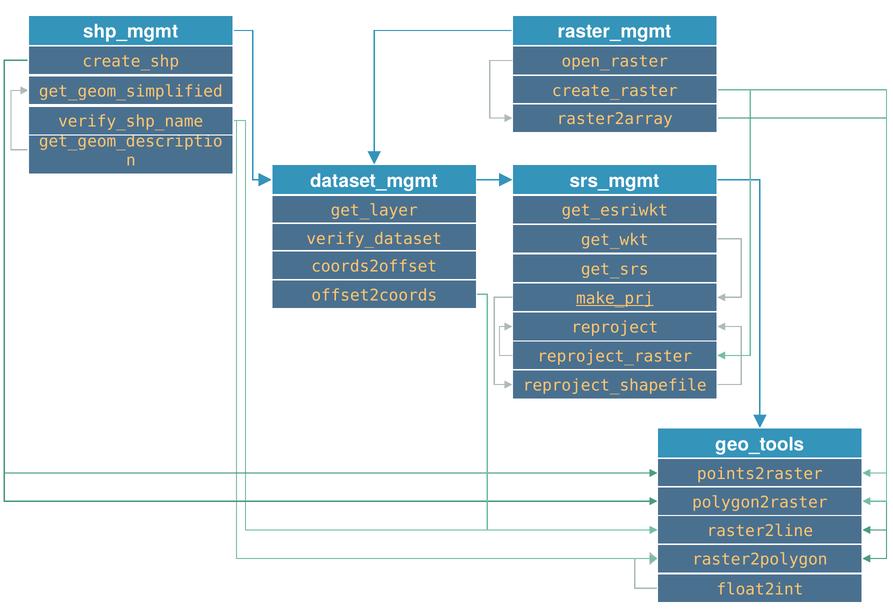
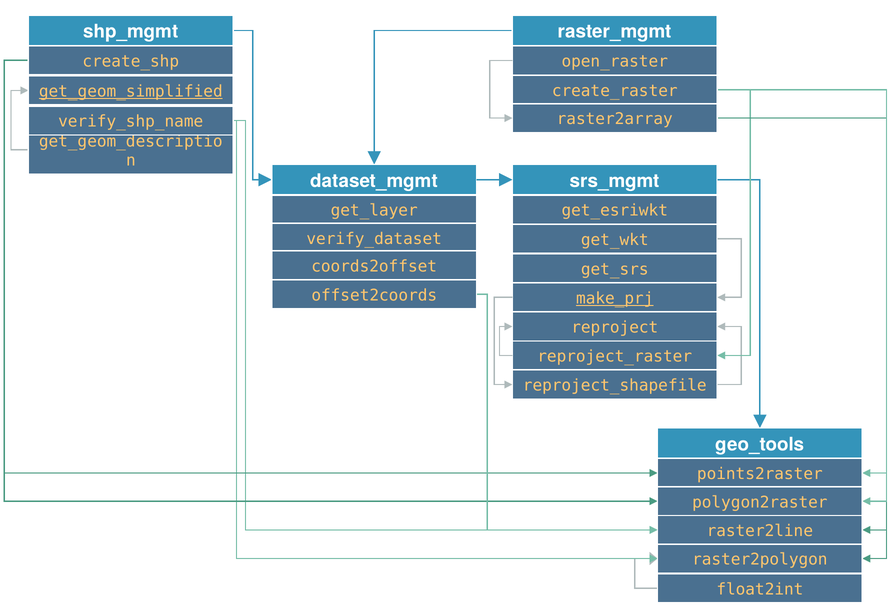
get_geom_simplified underline: none -> present (131, 92)
